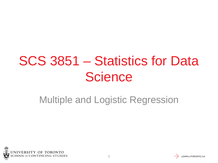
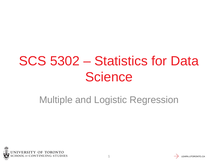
3851: 3851 -> 5302 (65, 61)
